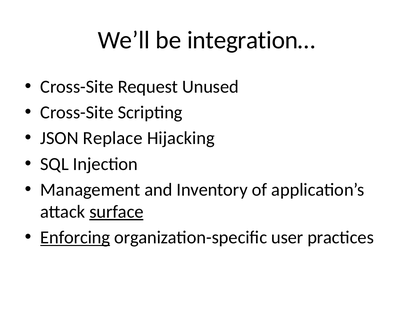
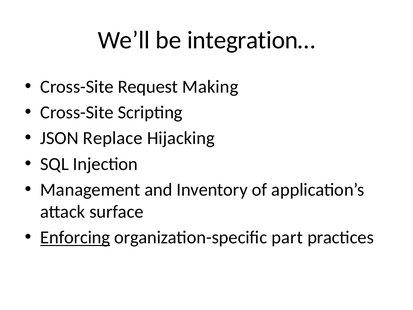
Unused: Unused -> Making (210, 87)
surface underline: present -> none (116, 212)
user: user -> part (287, 237)
